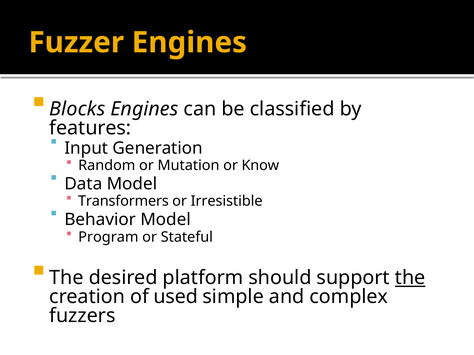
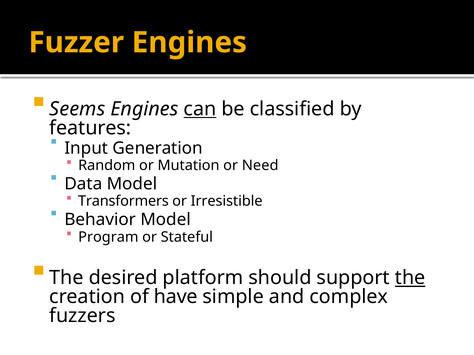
Blocks: Blocks -> Seems (77, 109)
can underline: none -> present (200, 109)
Know: Know -> Need (260, 166)
used: used -> have (176, 297)
